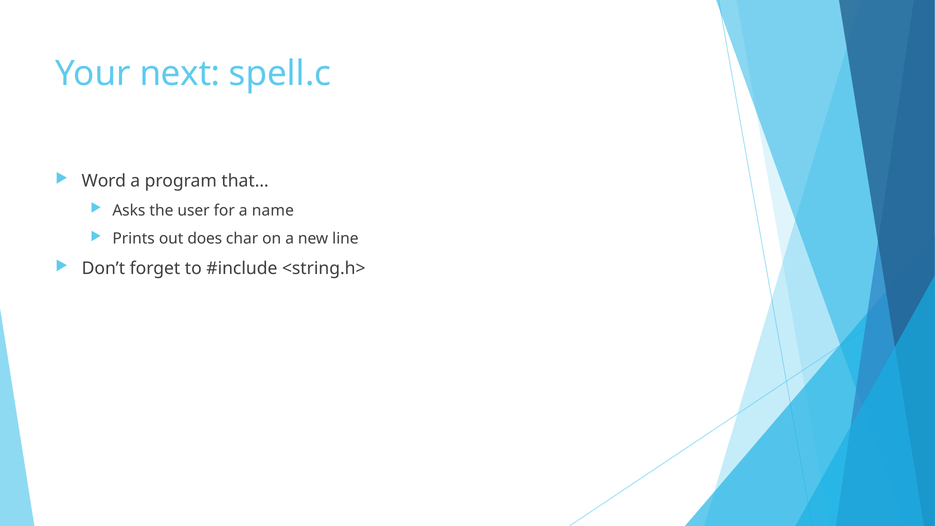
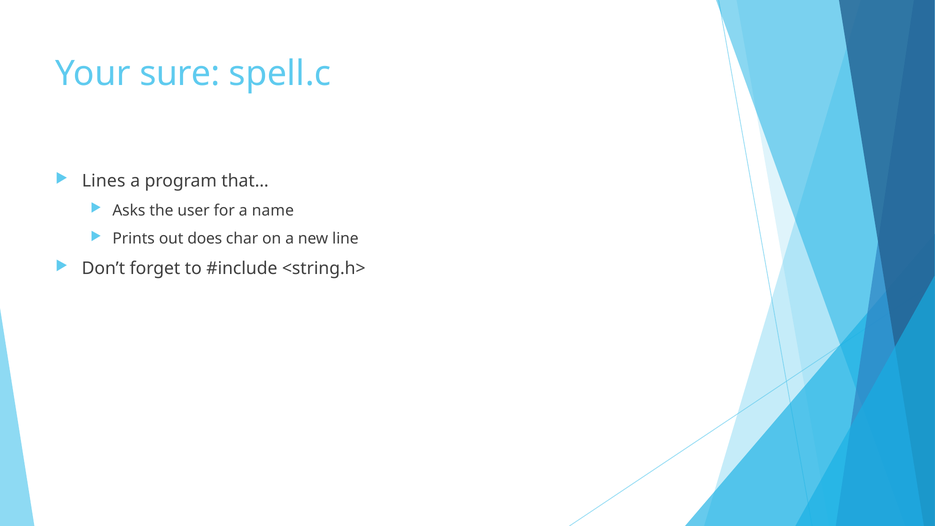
next: next -> sure (180, 74)
Word: Word -> Lines (104, 181)
